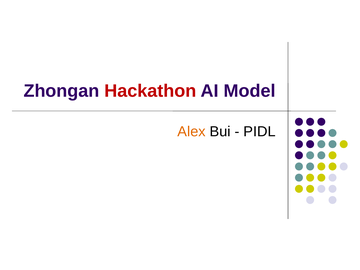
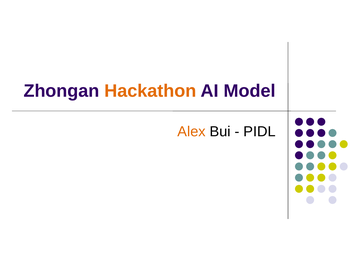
Hackathon colour: red -> orange (150, 91)
